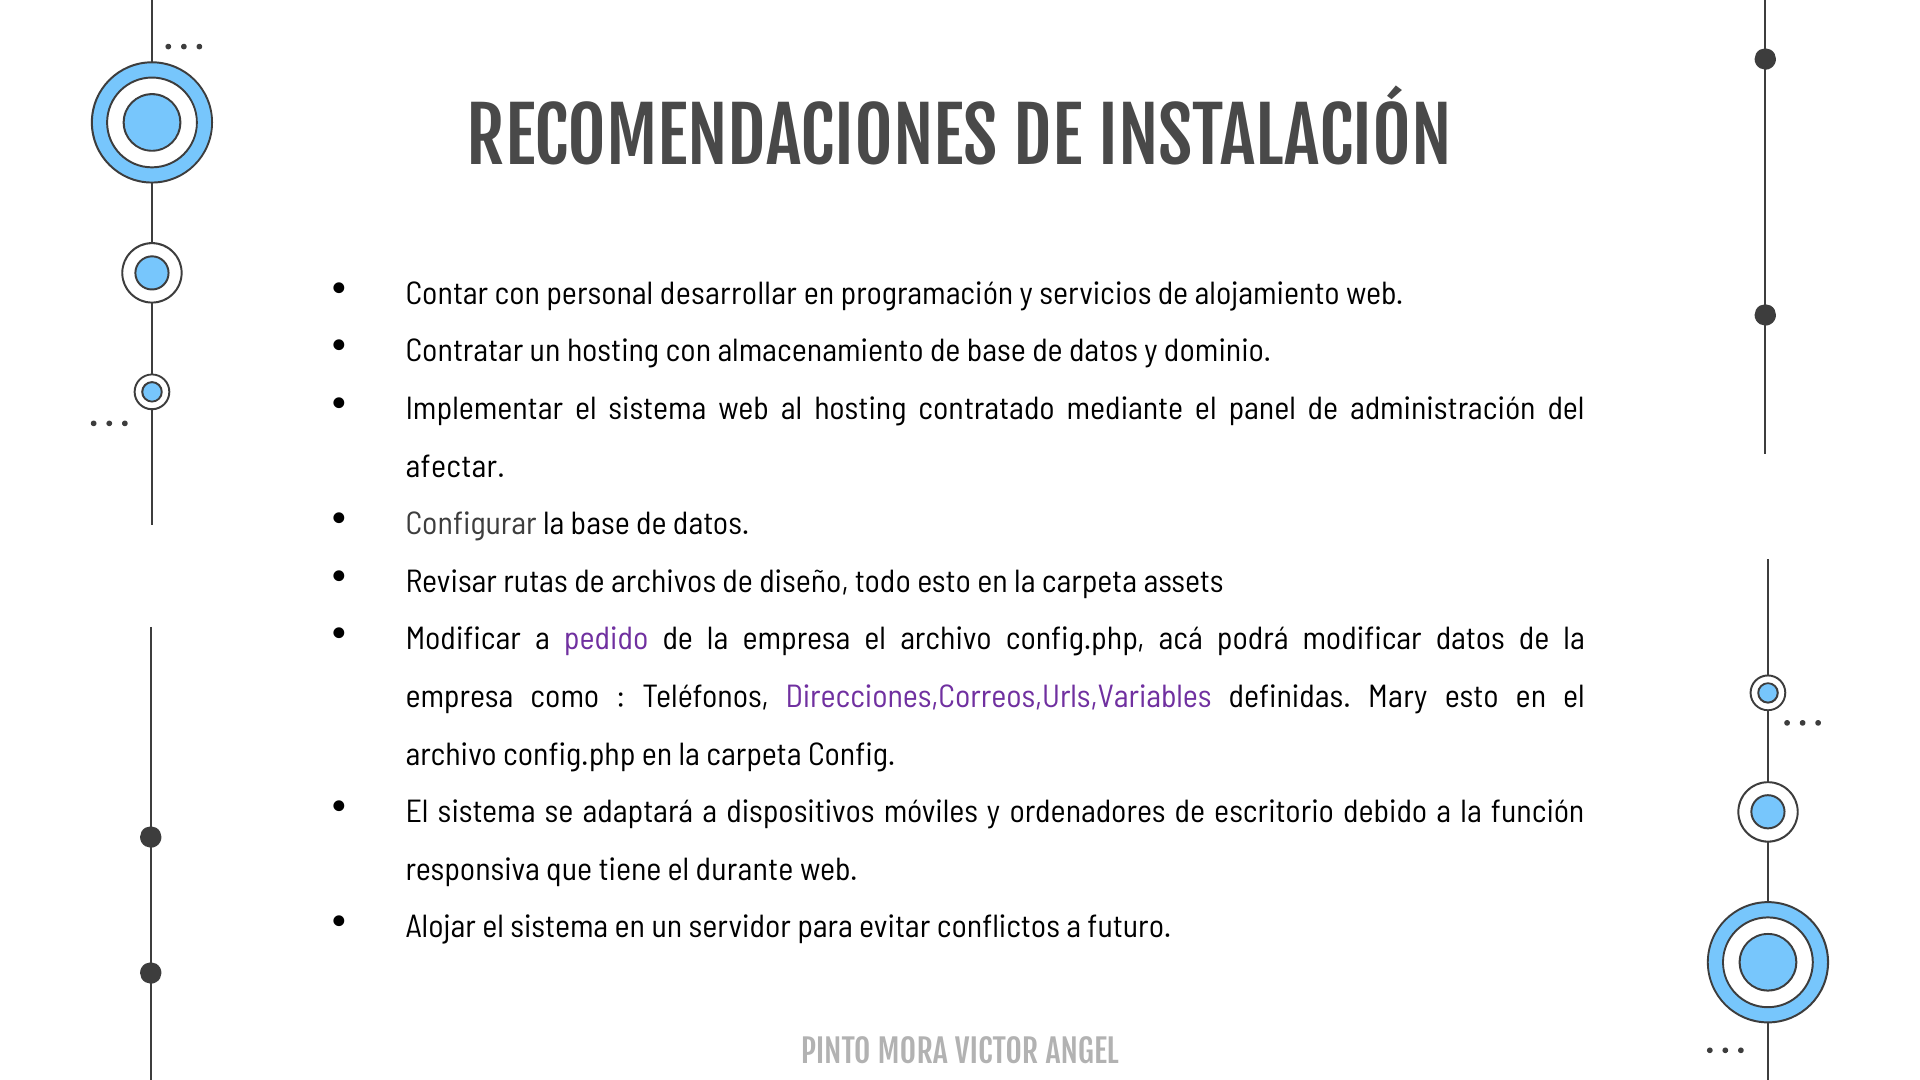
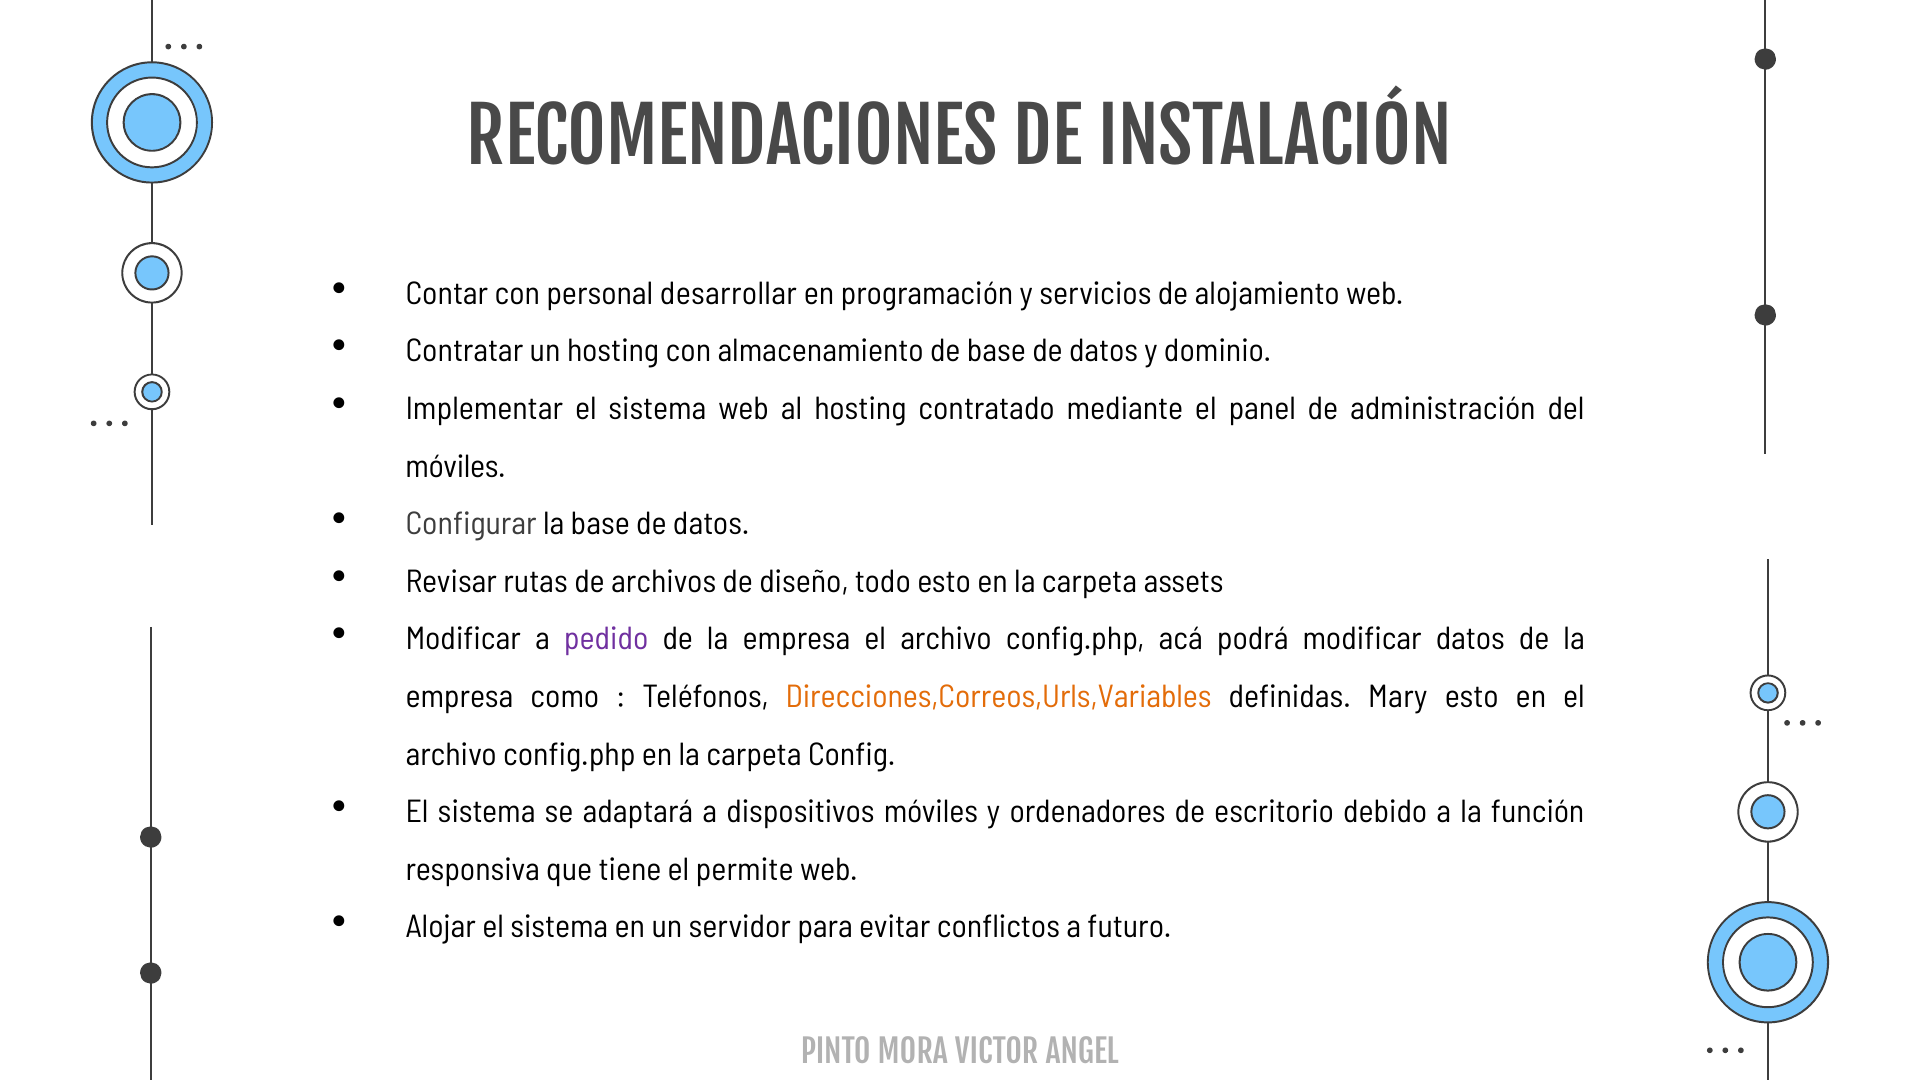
afectar: afectar -> móviles (456, 467)
Direcciones,Correos,Urls,Variables colour: purple -> orange (999, 697)
durante: durante -> permite (745, 870)
